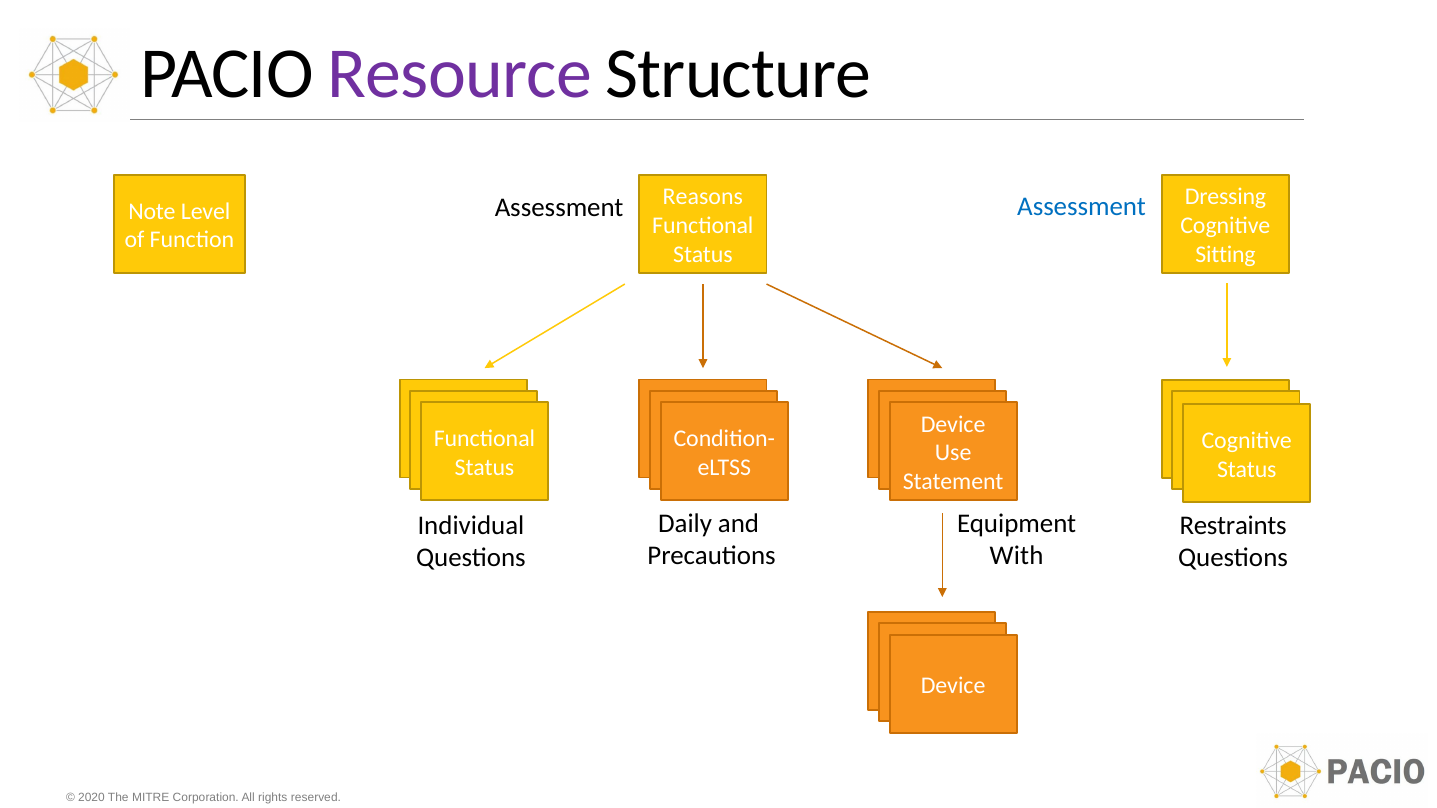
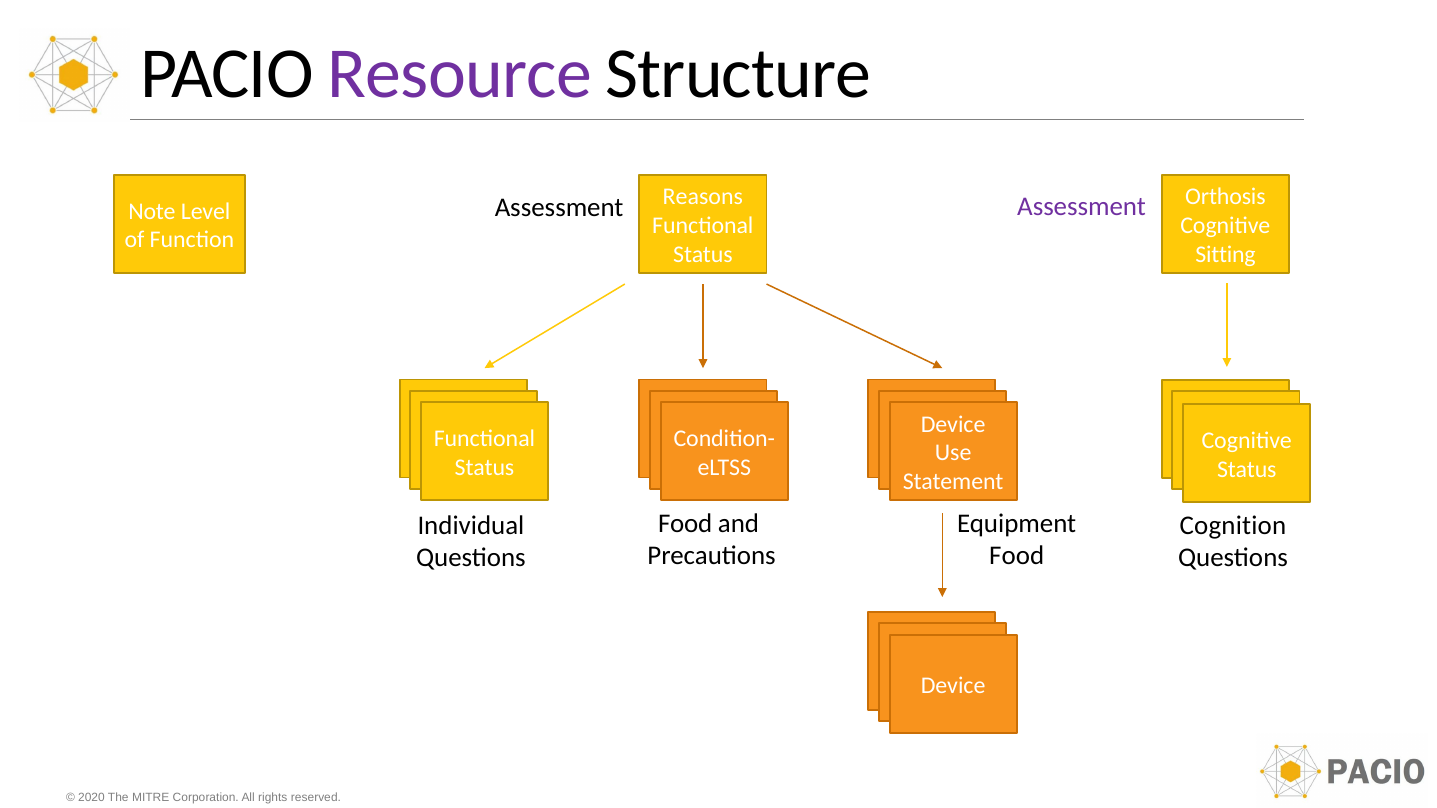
Dressing: Dressing -> Orthosis (1225, 197)
Assessment colour: blue -> purple (1082, 206)
Daily: Daily -> Food (685, 524)
Restraints: Restraints -> Cognition (1233, 526)
With: With -> Food (1017, 556)
